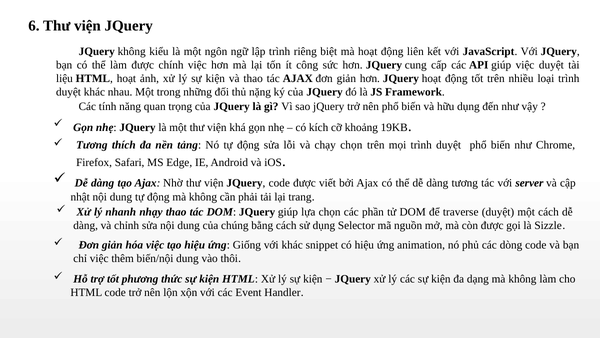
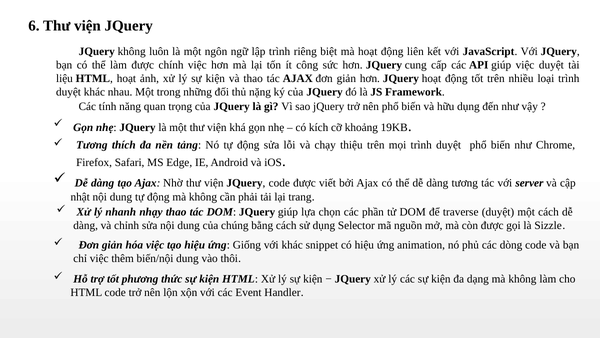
kiểu: kiểu -> luôn (159, 52)
chạy chọn: chọn -> thiệu (351, 145)
